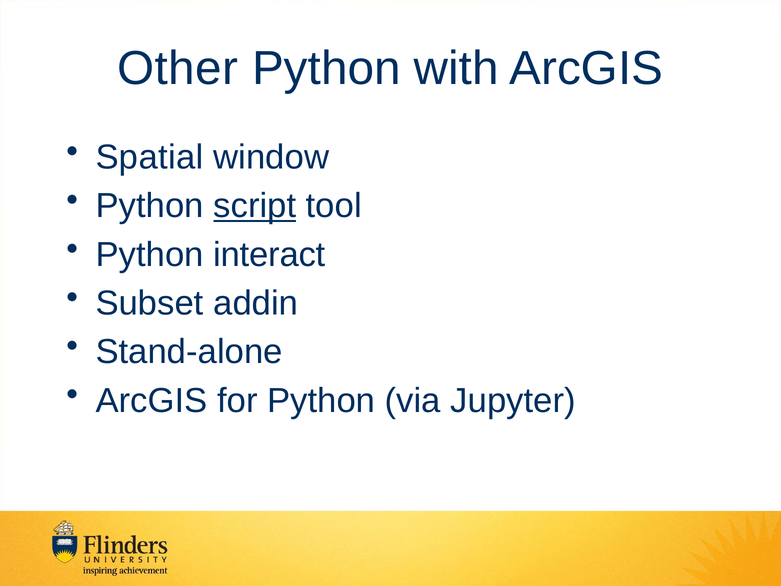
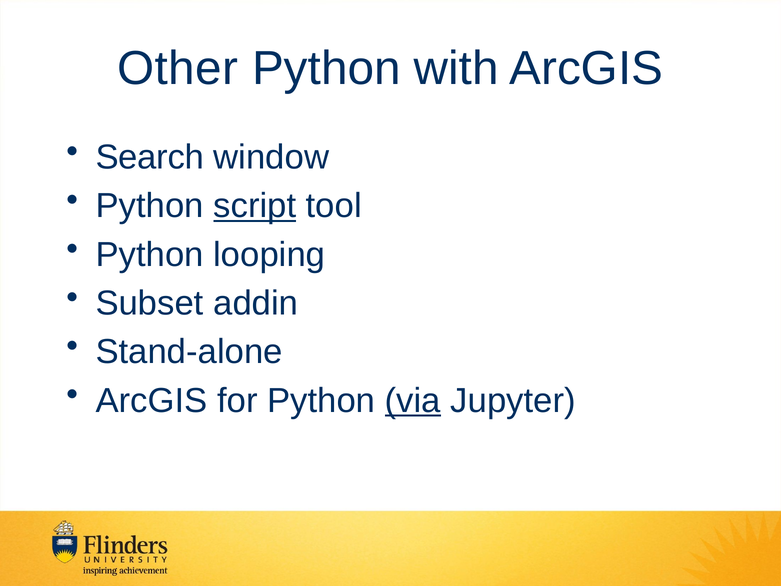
Spatial: Spatial -> Search (150, 157)
interact: interact -> looping (269, 255)
via underline: none -> present (413, 400)
